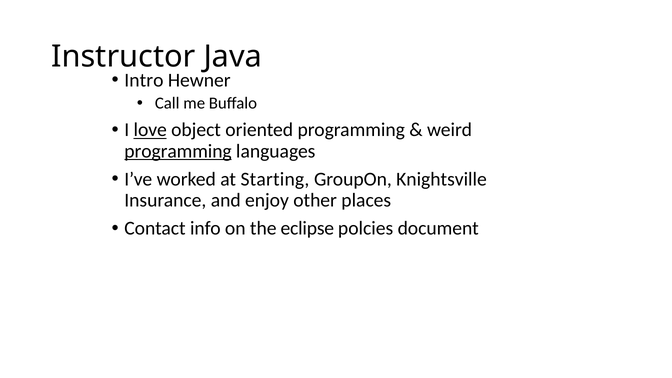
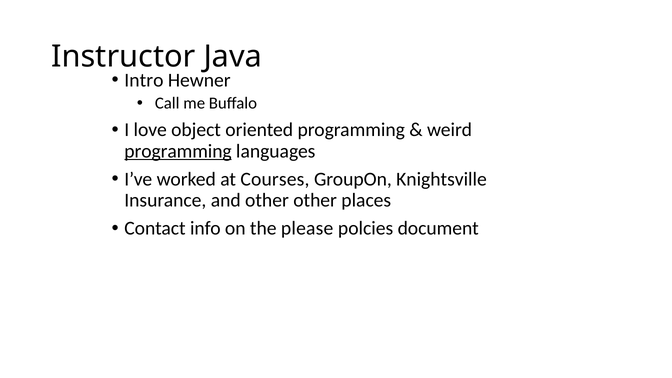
love underline: present -> none (150, 130)
Starting: Starting -> Courses (275, 179)
and enjoy: enjoy -> other (267, 200)
eclipse: eclipse -> please (307, 228)
